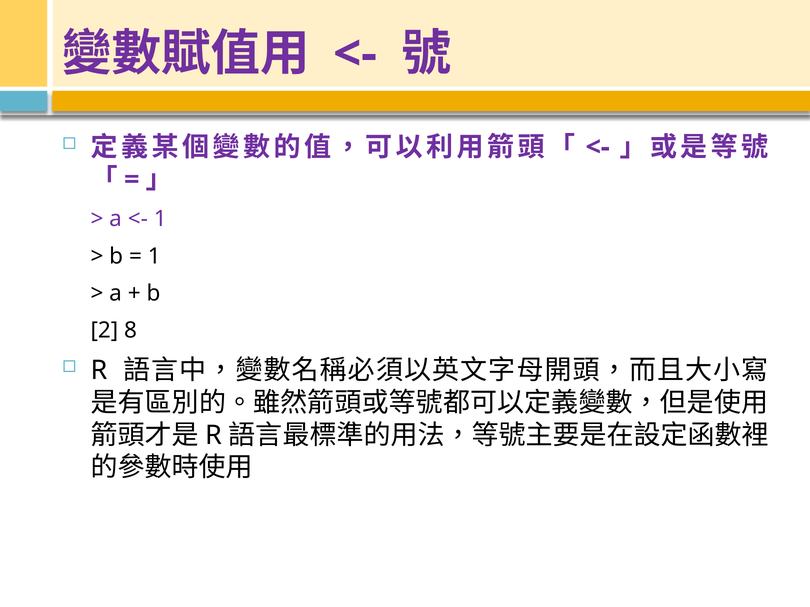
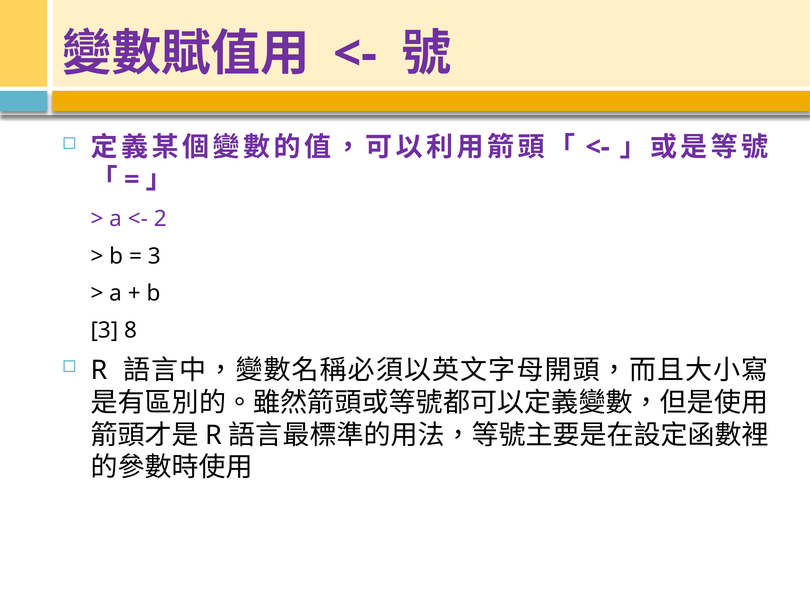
1: 1 -> 2 (160, 219)
1: 1 -> 3 (154, 256)
2: 2 -> 3 (104, 331)
